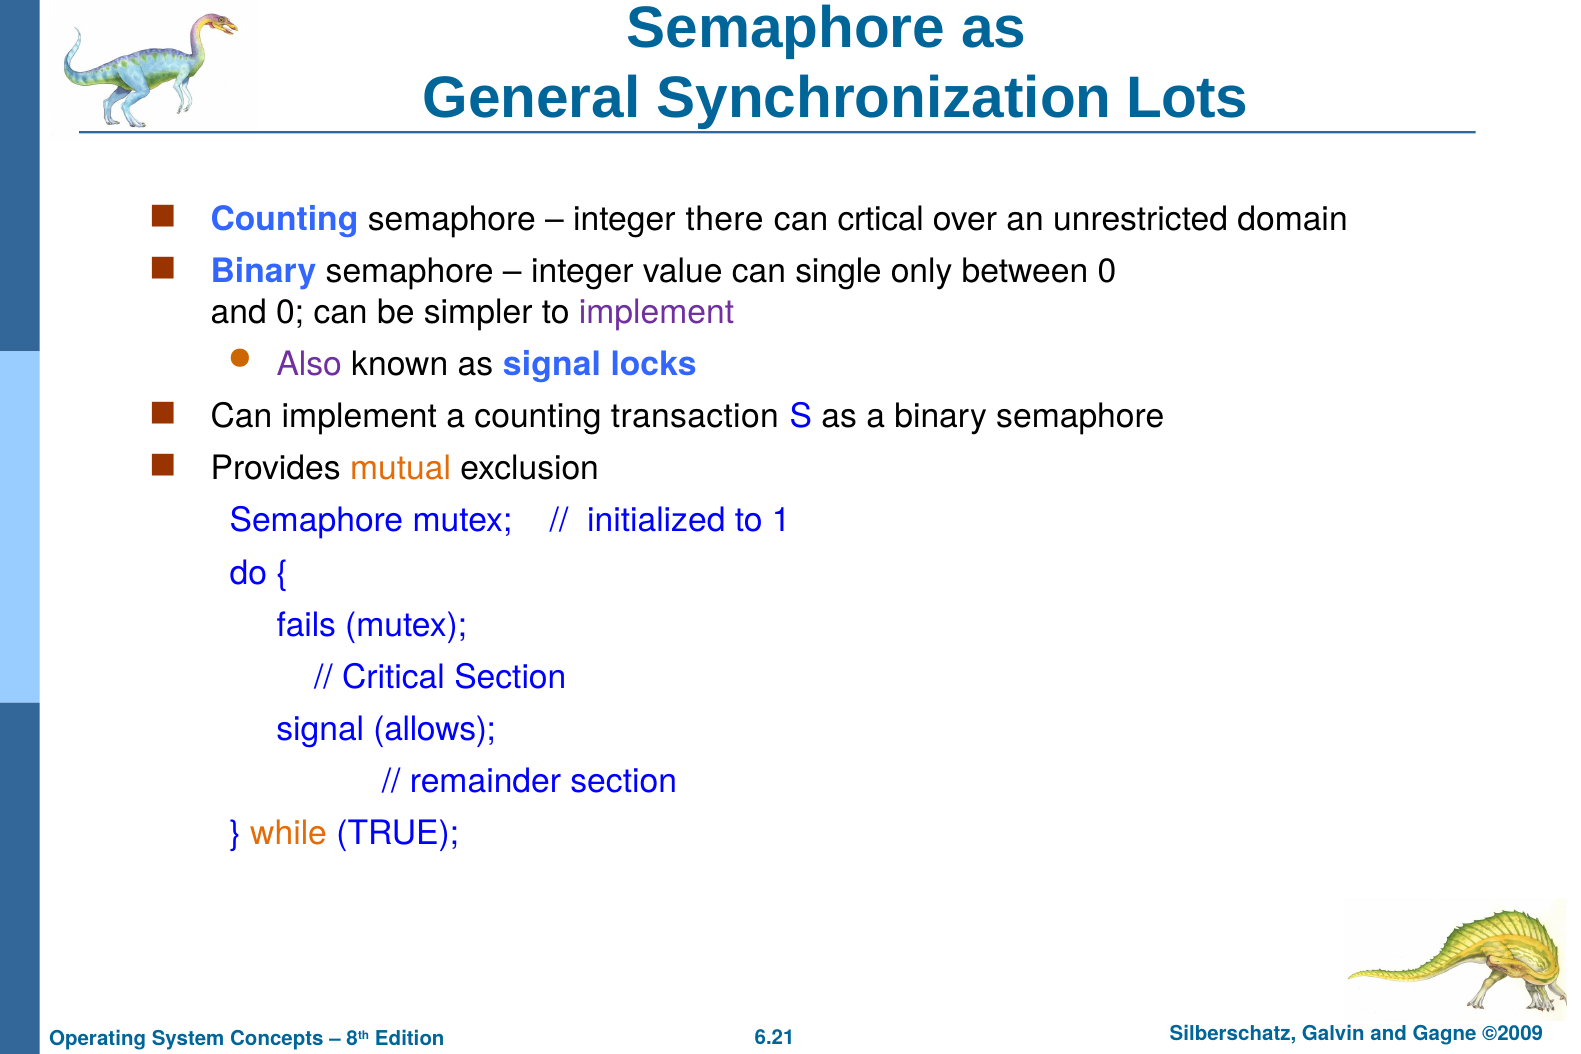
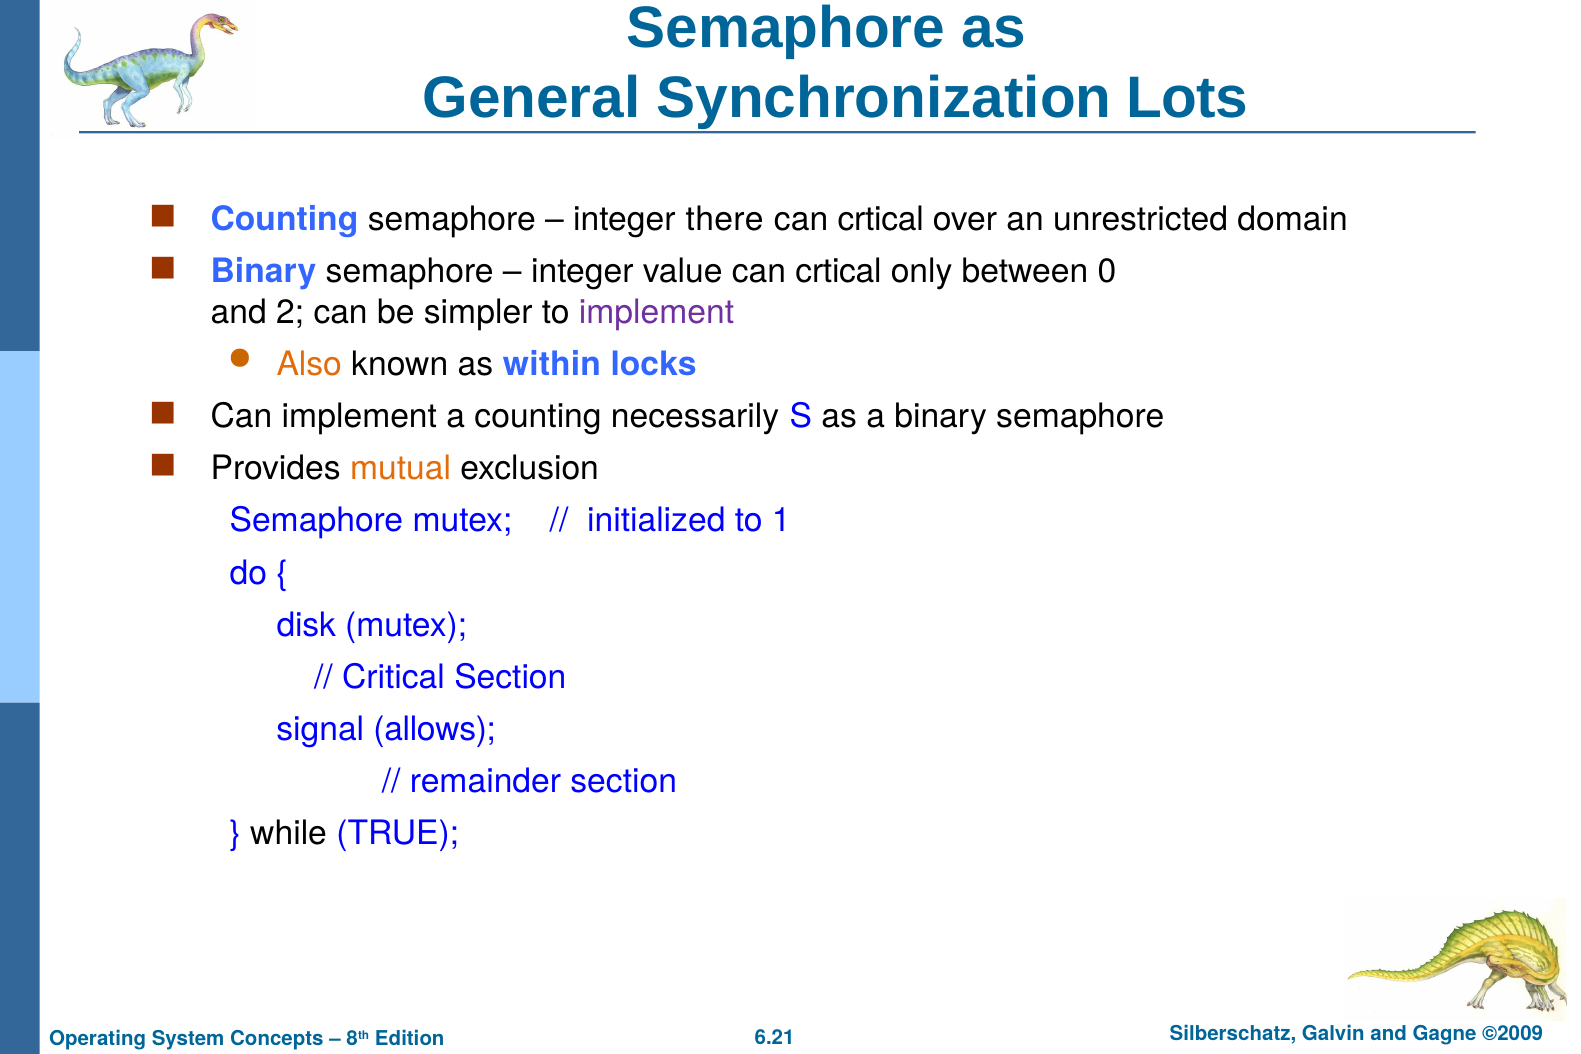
value can single: single -> crtical (839, 272)
and 0: 0 -> 2 (290, 312)
Also colour: purple -> orange (309, 364)
as signal: signal -> within (552, 364)
transaction: transaction -> necessarily (695, 416)
fails: fails -> disk (306, 625)
while colour: orange -> black (289, 834)
